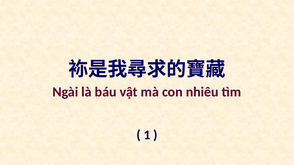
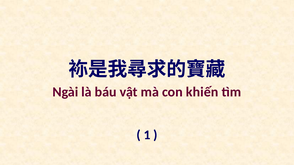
nhiêu: nhiêu -> khiến (202, 92)
